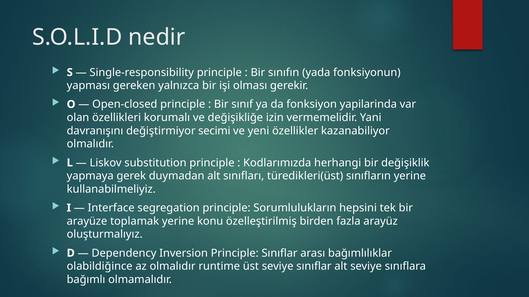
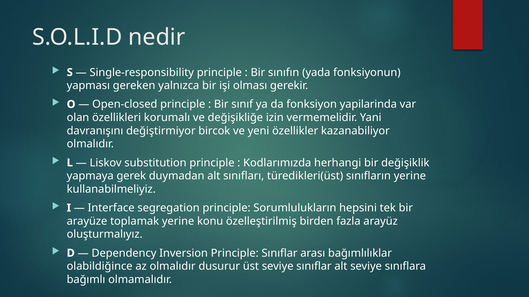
secimi: secimi -> bircok (214, 131)
runtime: runtime -> dusurur (219, 267)
